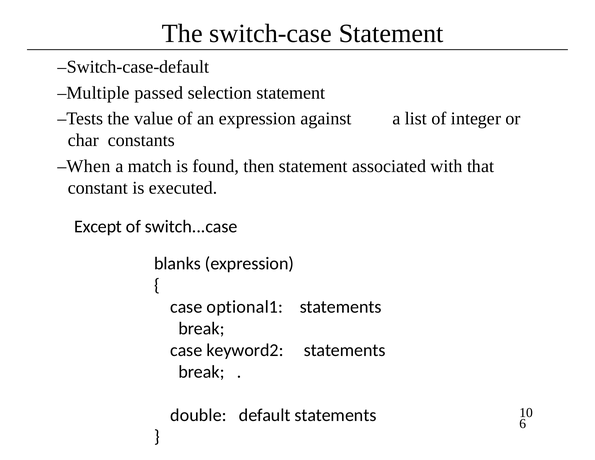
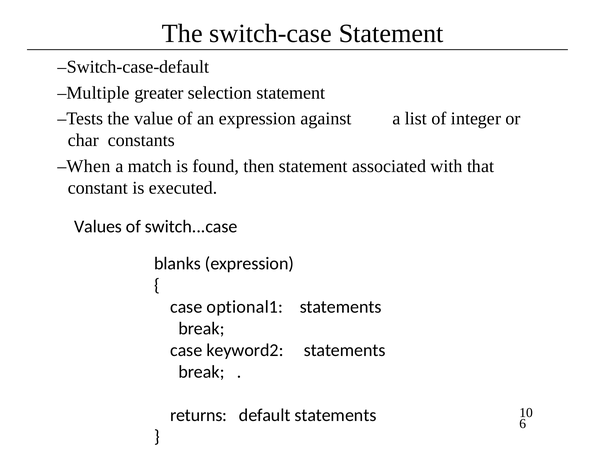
passed: passed -> greater (159, 93)
Except: Except -> Values (98, 227)
double: double -> returns (199, 415)
